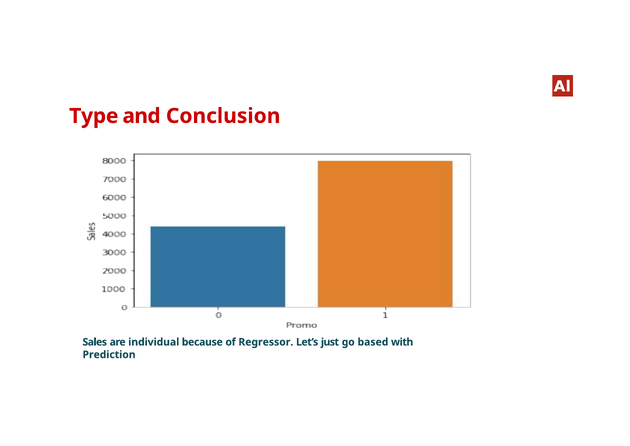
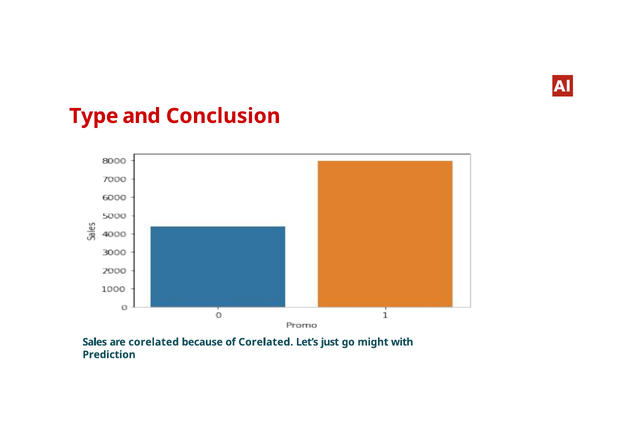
are individual: individual -> corelated (154, 342)
of Regressor: Regressor -> Corelated (266, 342)
based: based -> might (373, 342)
